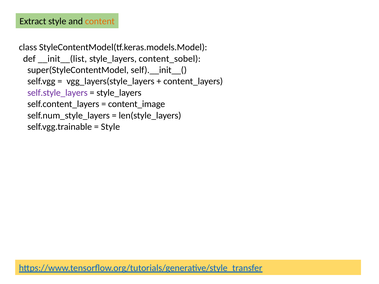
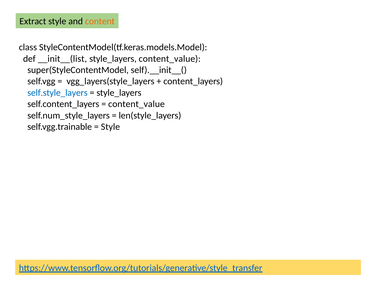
style_layers content_sobel: content_sobel -> content_value (170, 59)
self.style_layers colour: purple -> blue (58, 93)
content_image: content_image -> content_value (136, 104)
